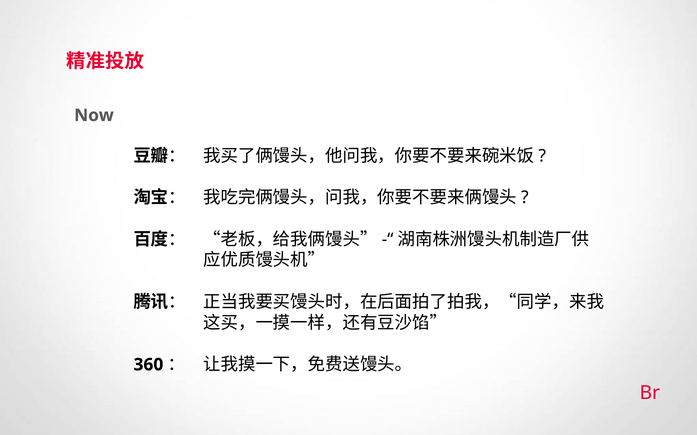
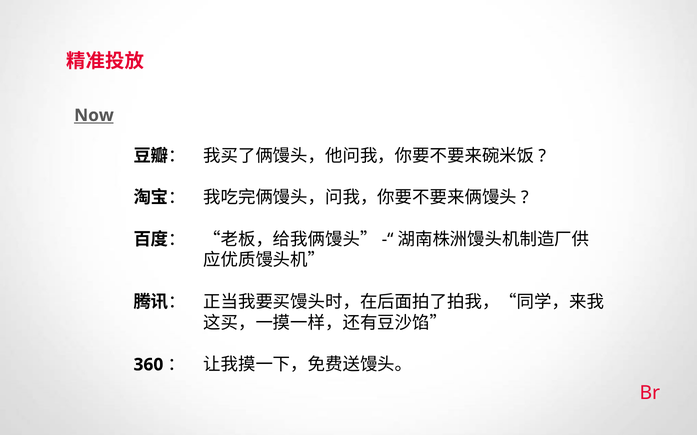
Now underline: none -> present (94, 116)
